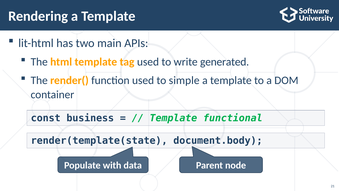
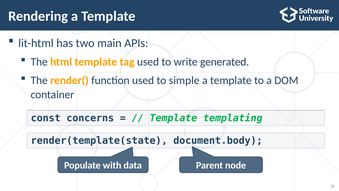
business: business -> concerns (90, 118)
functional: functional -> templating (233, 118)
